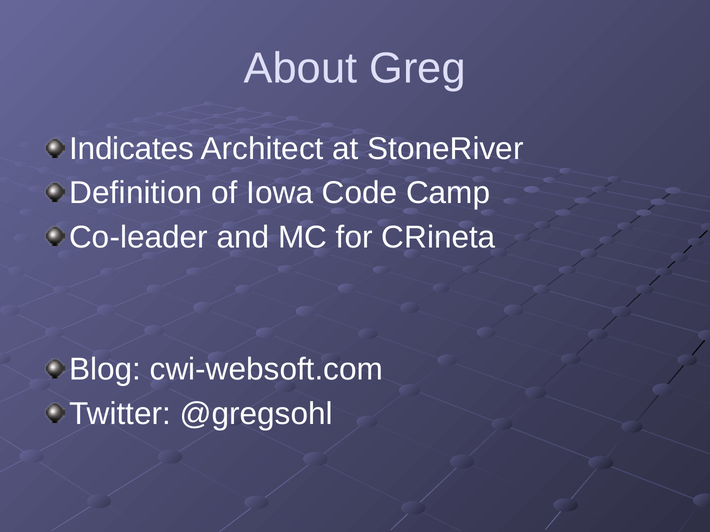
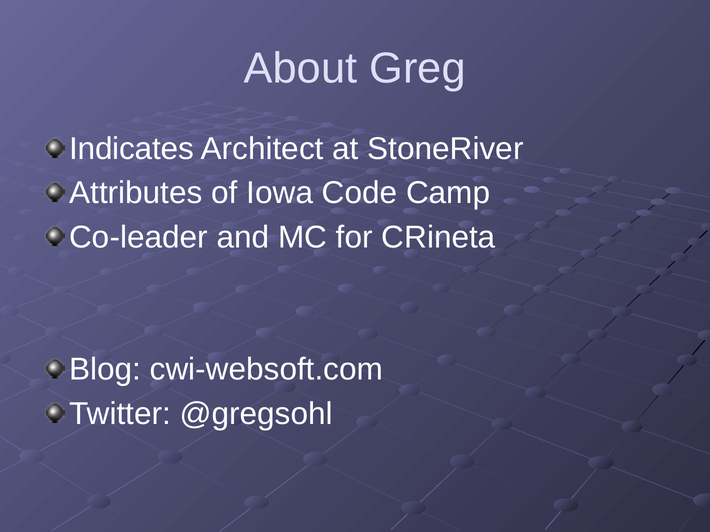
Definition: Definition -> Attributes (136, 193)
